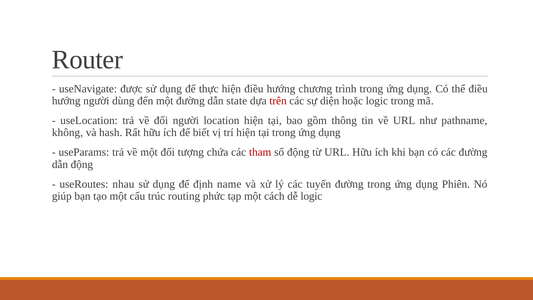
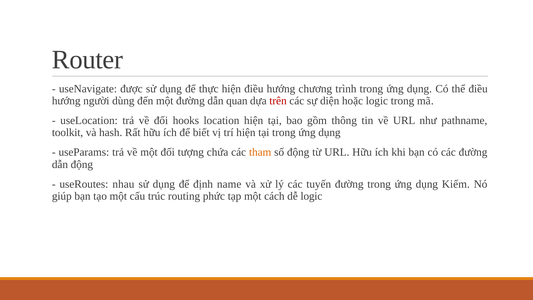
state: state -> quan (237, 101)
đối người: người -> hooks (186, 120)
không: không -> toolkit (68, 132)
tham colour: red -> orange (260, 152)
Phiên: Phiên -> Kiếm (456, 184)
